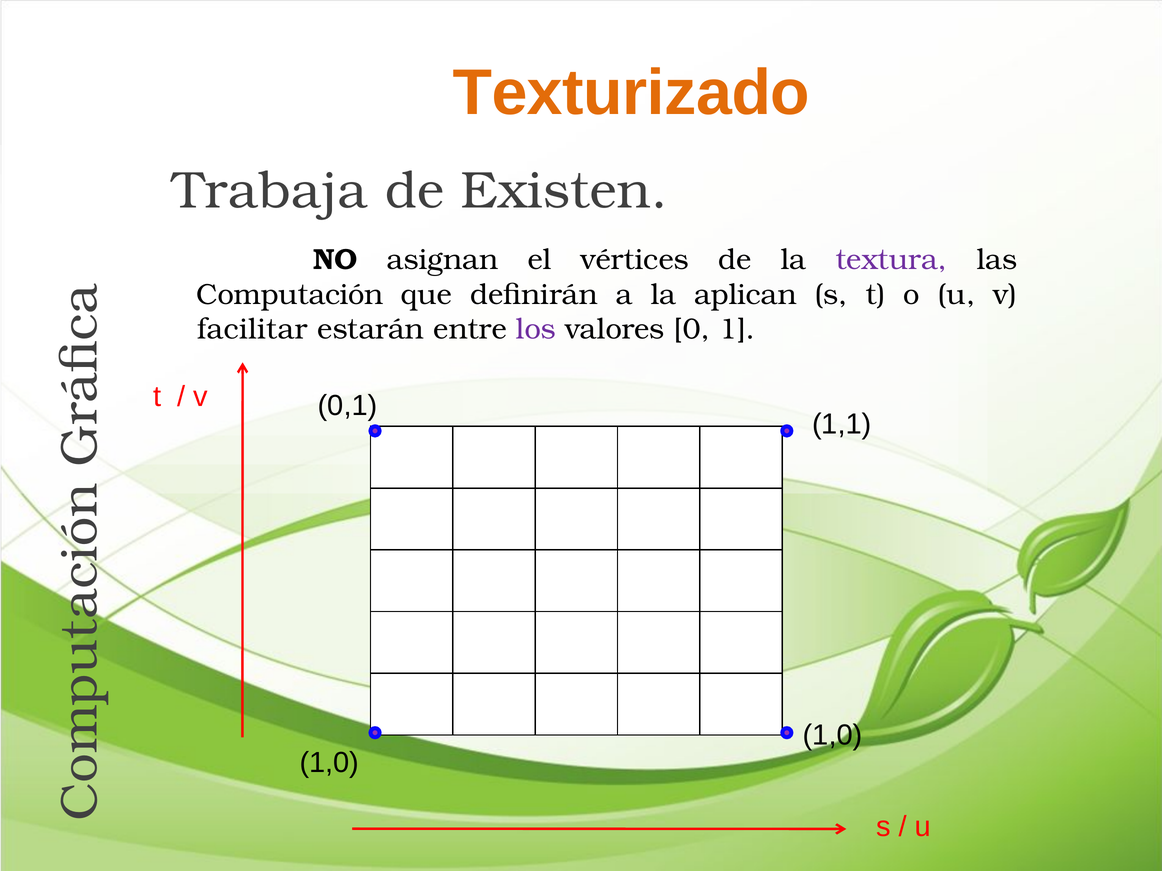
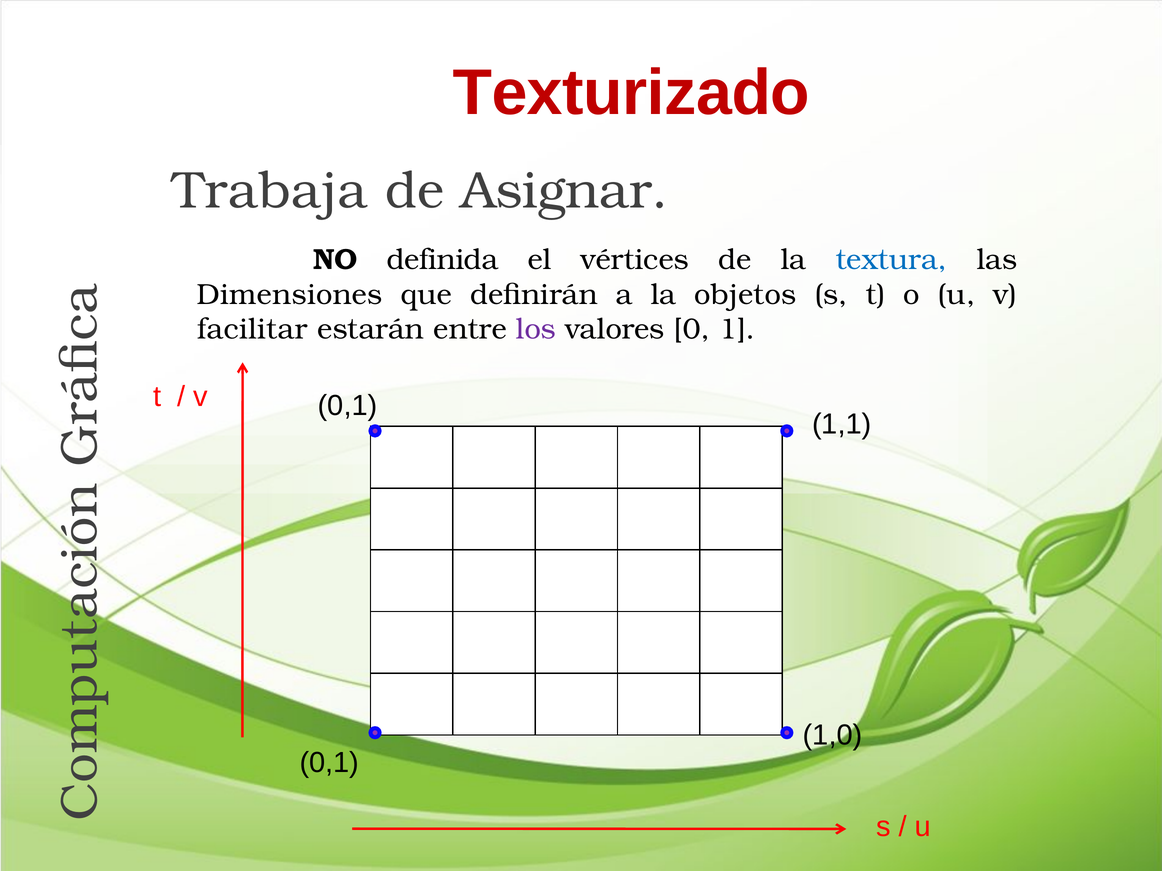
Texturizado colour: orange -> red (631, 93)
Existen: Existen -> Asignar (565, 191)
asignan: asignan -> definida (443, 260)
textura colour: purple -> blue (891, 260)
Computación: Computación -> Dimensiones (290, 295)
aplican: aplican -> objetos (745, 295)
1,0: 1,0 -> 0,1 (329, 763)
